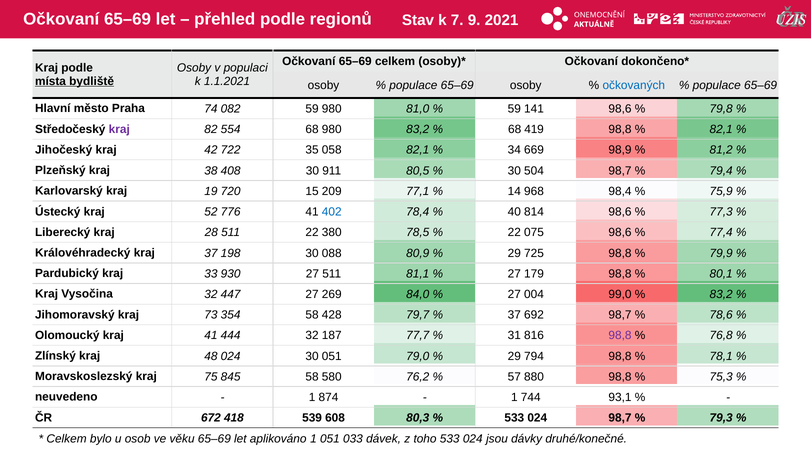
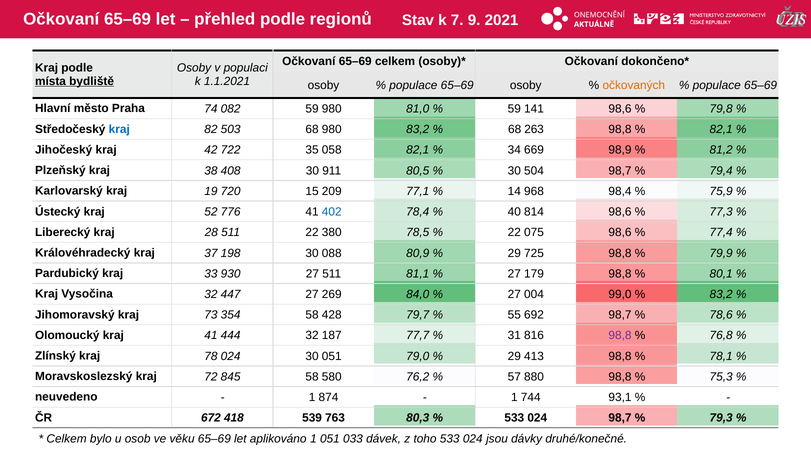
očkovaných colour: blue -> orange (634, 85)
kraj colour: purple -> blue (119, 129)
554: 554 -> 503 (231, 130)
419: 419 -> 263 (534, 130)
37: 37 -> 55 (514, 315)
48: 48 -> 78 (211, 356)
794: 794 -> 413 (534, 356)
75: 75 -> 72 (211, 377)
608: 608 -> 763 (335, 418)
